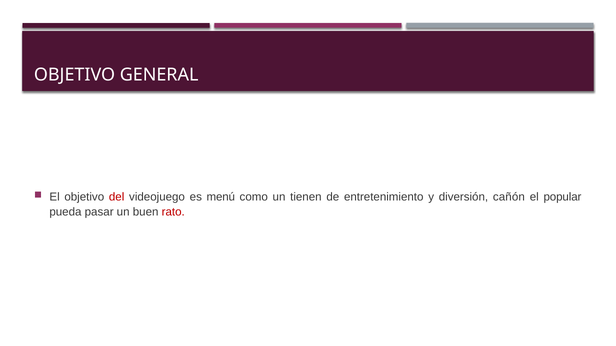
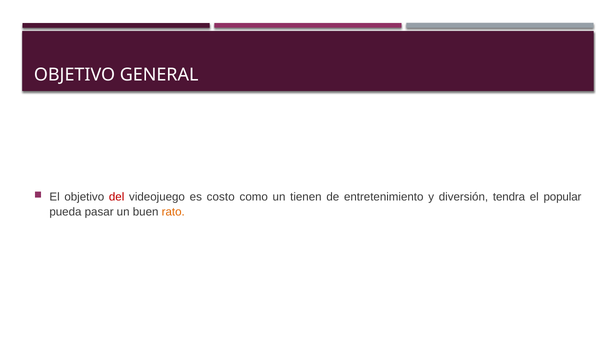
menú: menú -> costo (221, 197)
cañón: cañón -> tendra (509, 197)
rato colour: red -> orange (173, 212)
